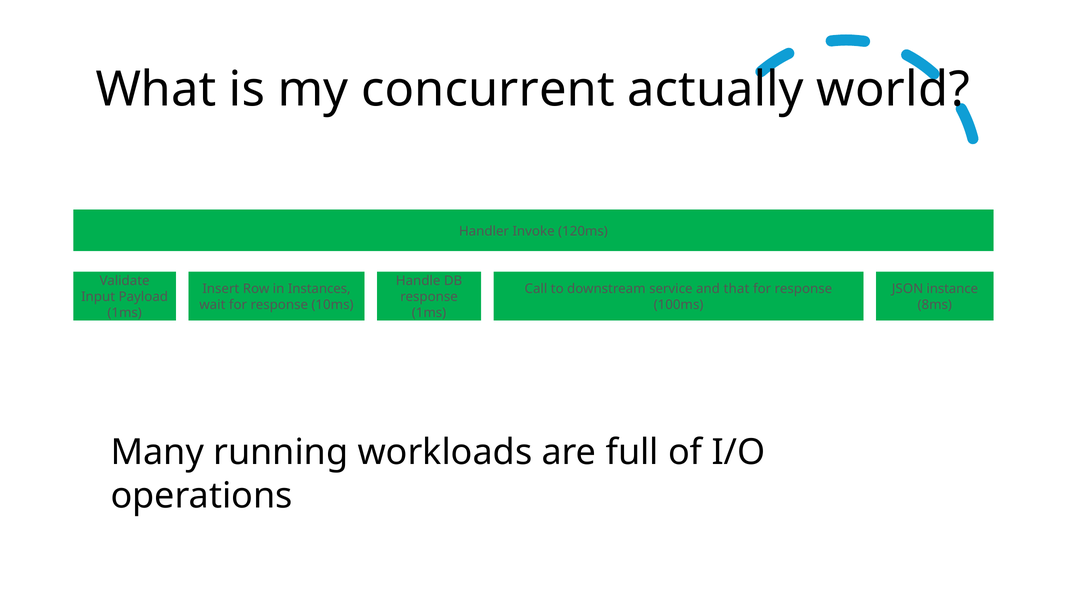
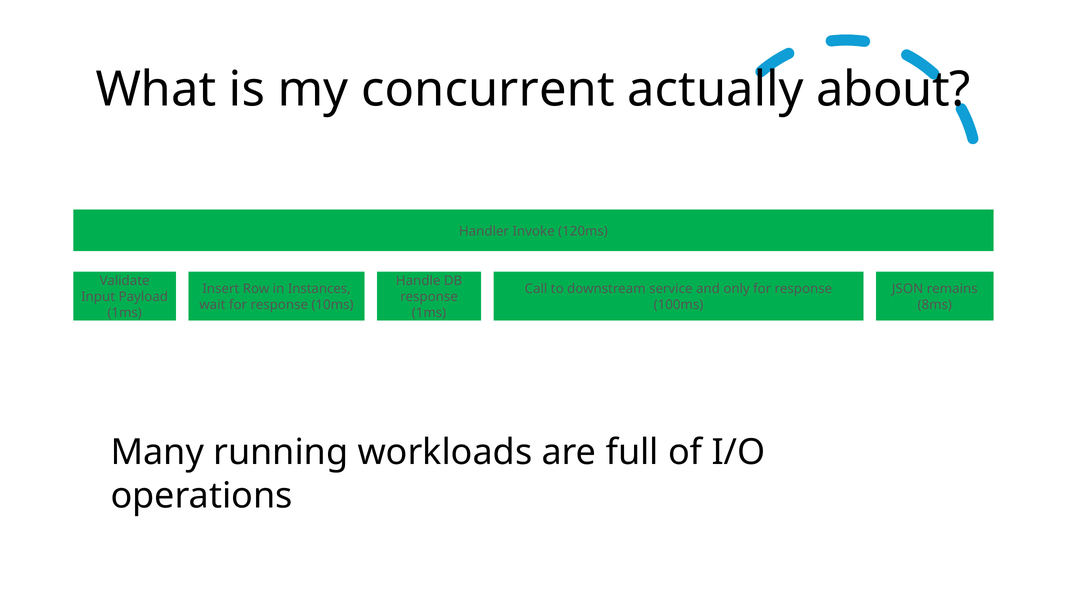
world: world -> about (894, 90)
that: that -> only (737, 289)
instance: instance -> remains (952, 289)
